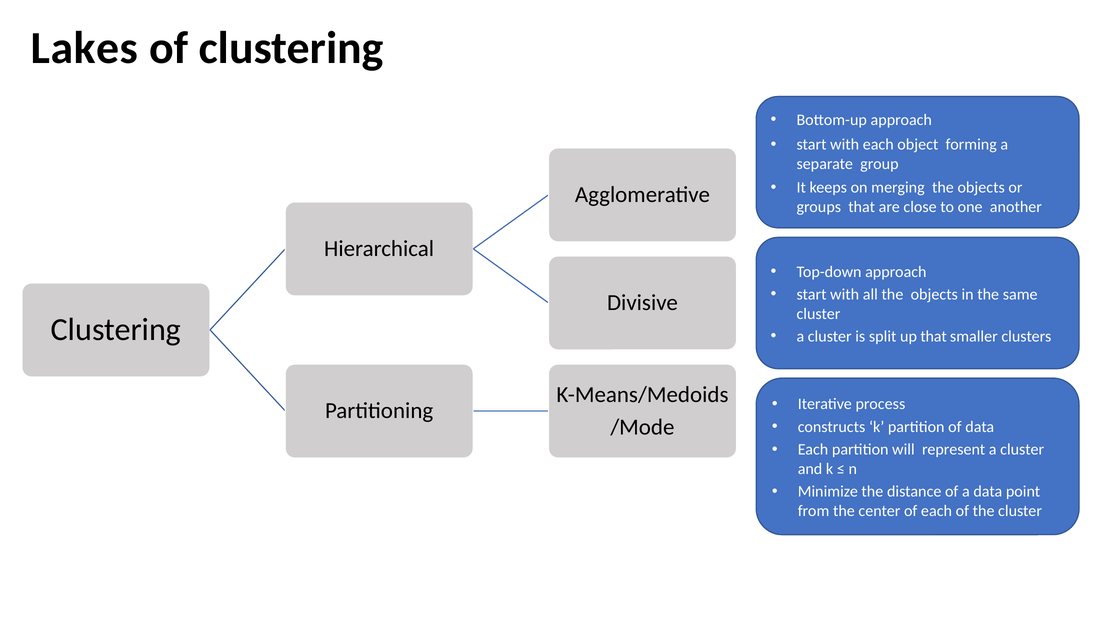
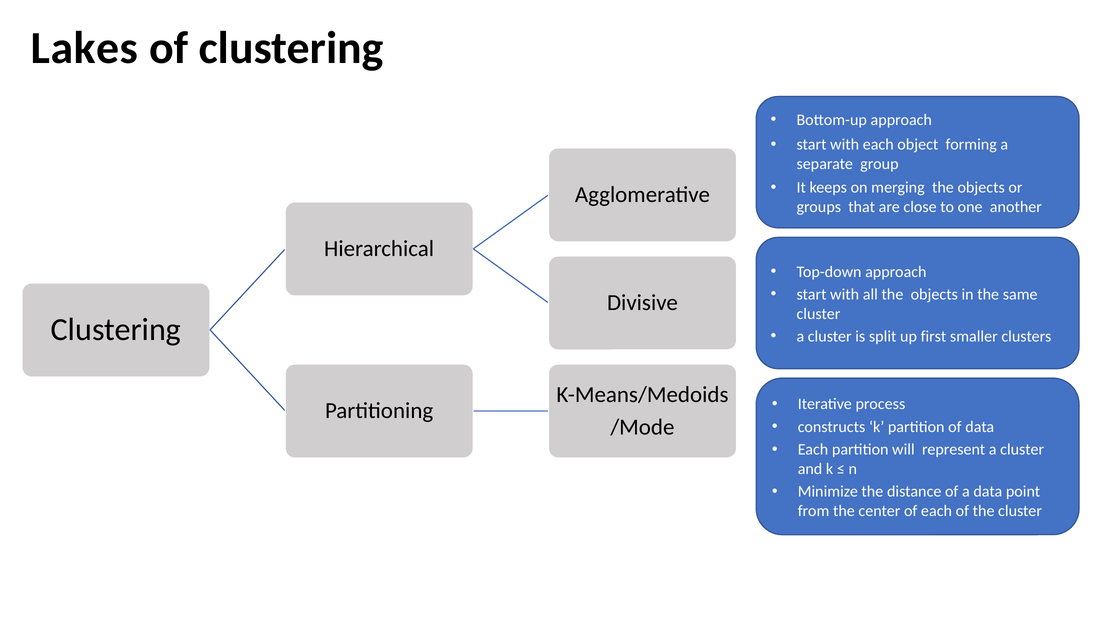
up that: that -> first (934, 337)
